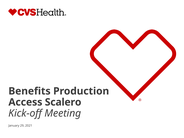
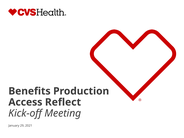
Scalero: Scalero -> Reflect (63, 102)
